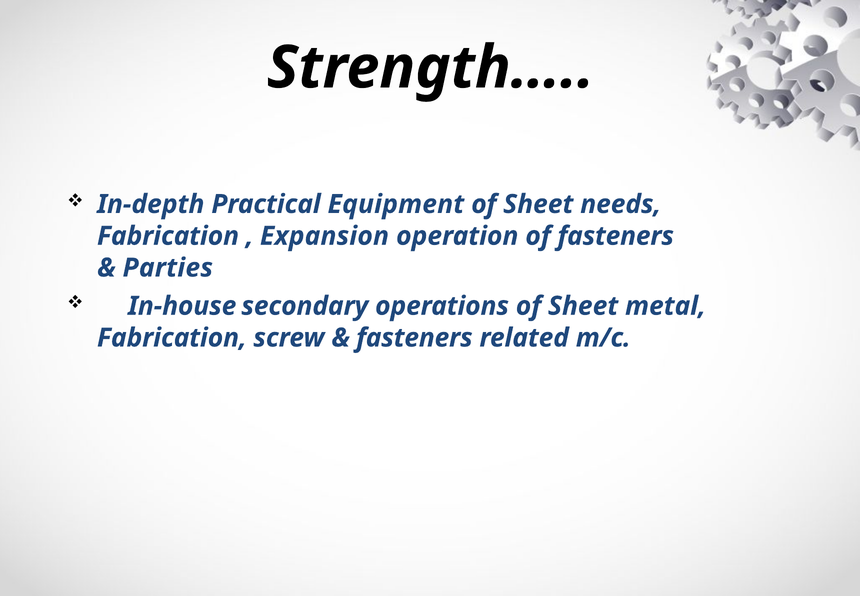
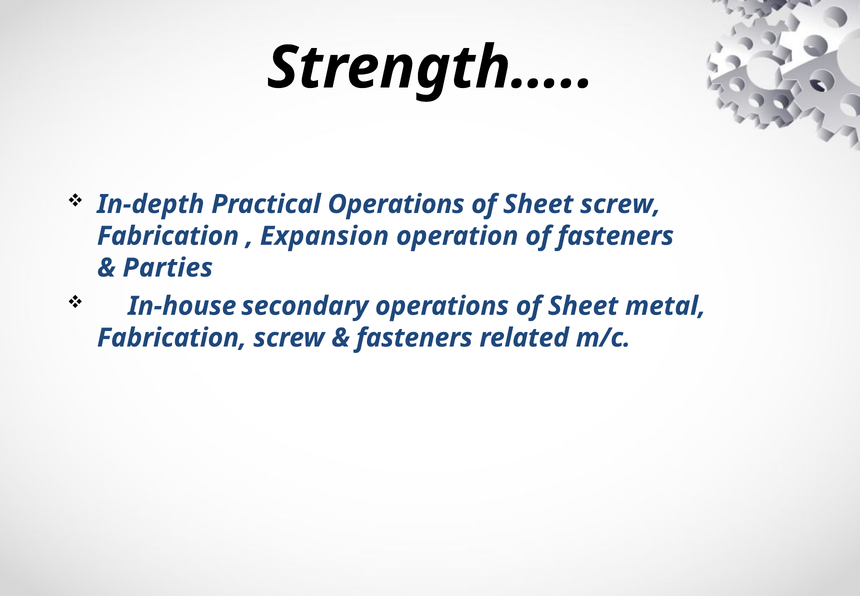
Practical Equipment: Equipment -> Operations (396, 204)
Sheet needs: needs -> screw (620, 204)
